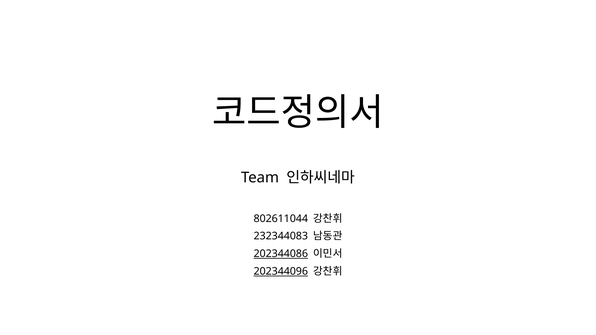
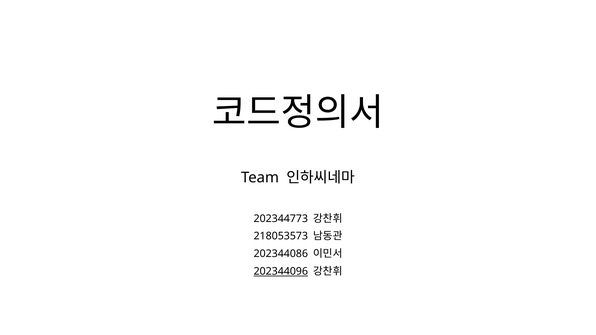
802611044: 802611044 -> 202344773 (281, 219)
232344083: 232344083 -> 218053573 (281, 236)
202344086 underline: present -> none (281, 254)
